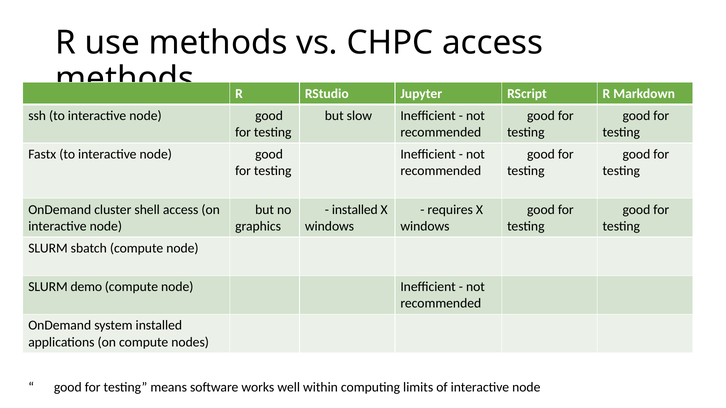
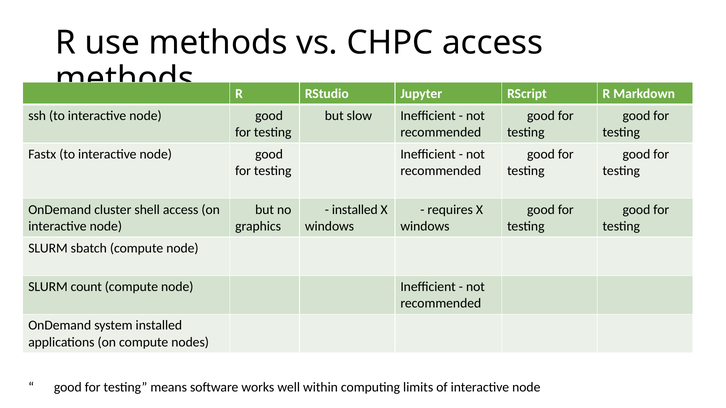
demo: demo -> count (86, 287)
